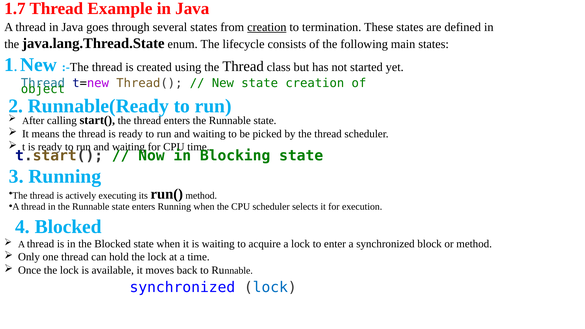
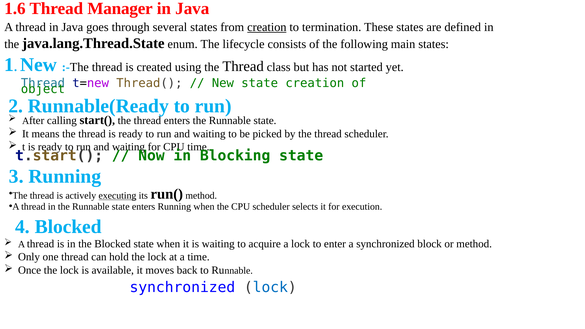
1.7: 1.7 -> 1.6 (15, 9)
Example: Example -> Manager (120, 9)
executing underline: none -> present (117, 196)
